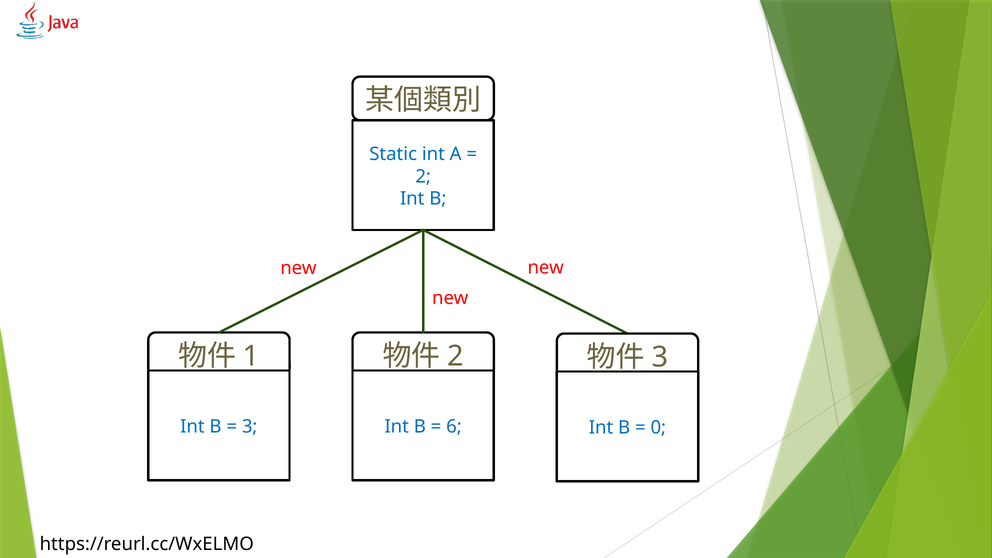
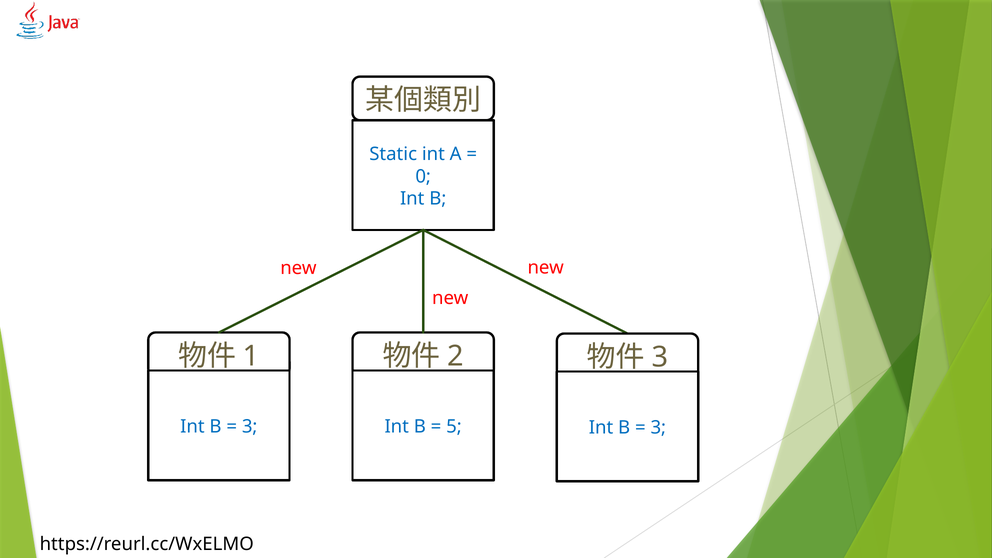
2: 2 -> 0 (423, 176)
6: 6 -> 5 (454, 427)
0: 0 -> 3 (658, 428)
